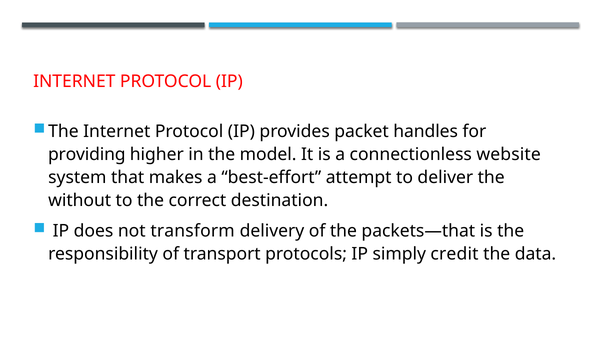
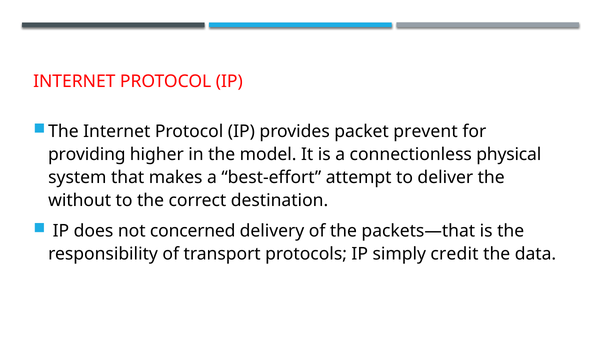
handles: handles -> prevent (426, 131)
website: website -> physical (509, 155)
transform: transform -> concerned (193, 231)
